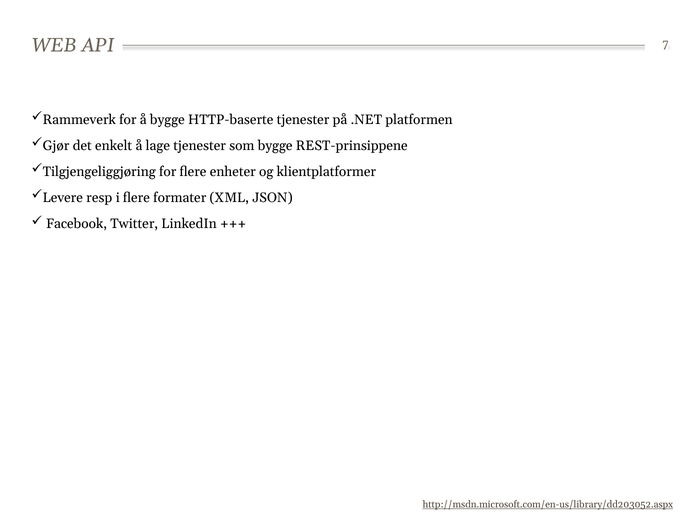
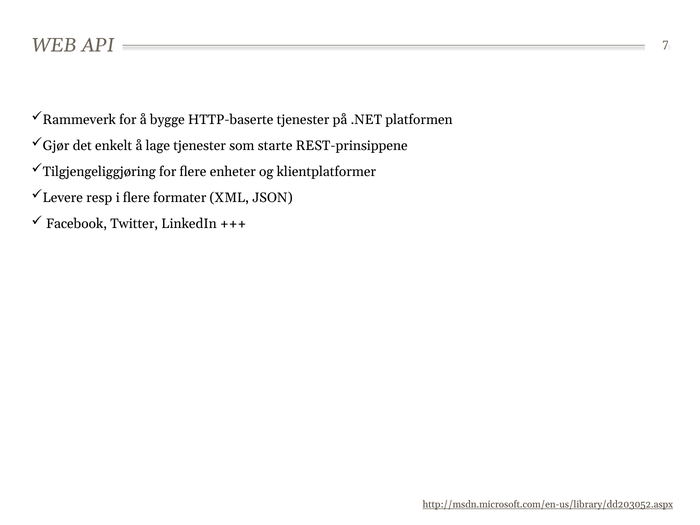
som bygge: bygge -> starte (275, 146)
